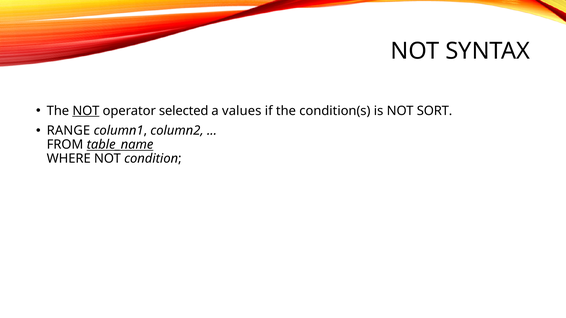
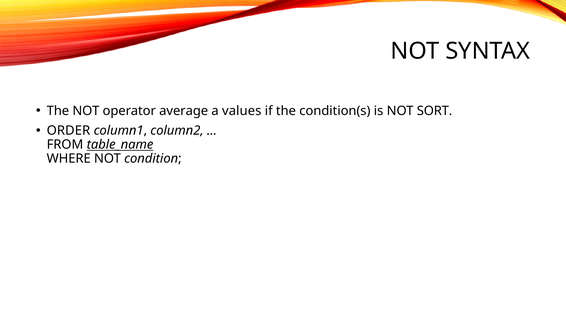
NOT underline: present -> none (86, 111)
selected: selected -> average (184, 111)
RANGE: RANGE -> ORDER (68, 131)
